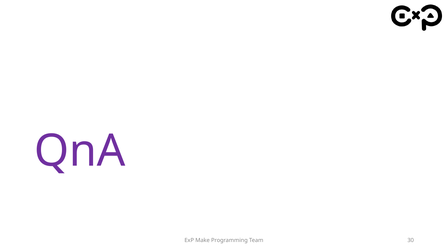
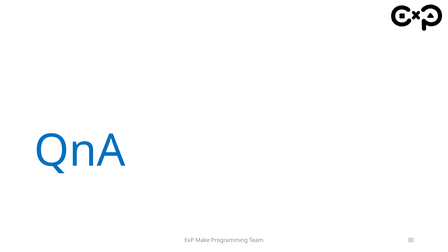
QnA colour: purple -> blue (80, 151)
